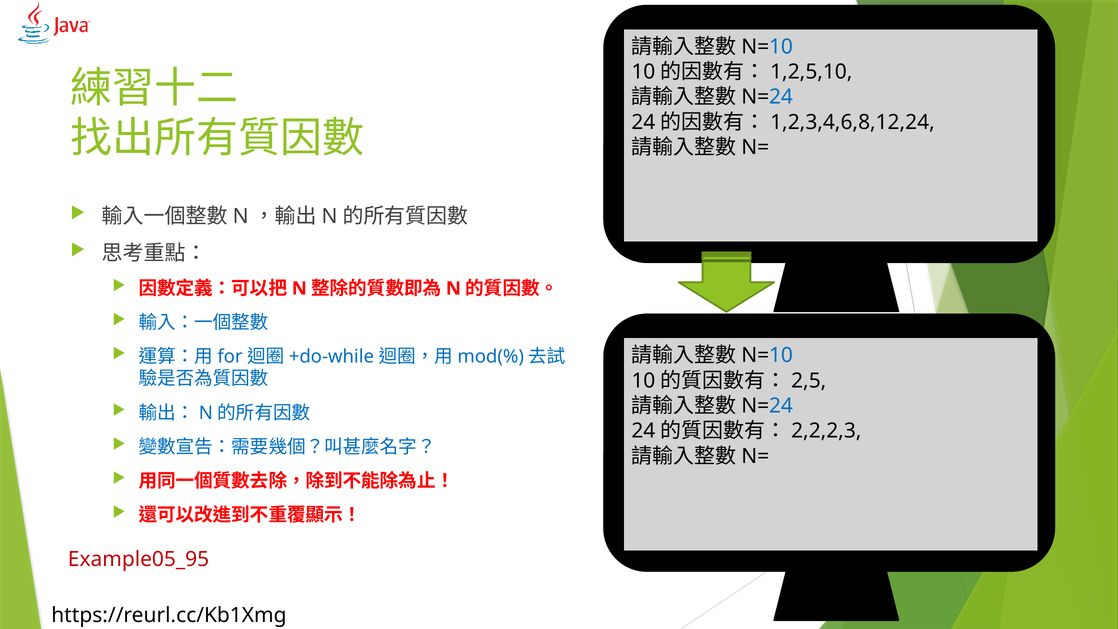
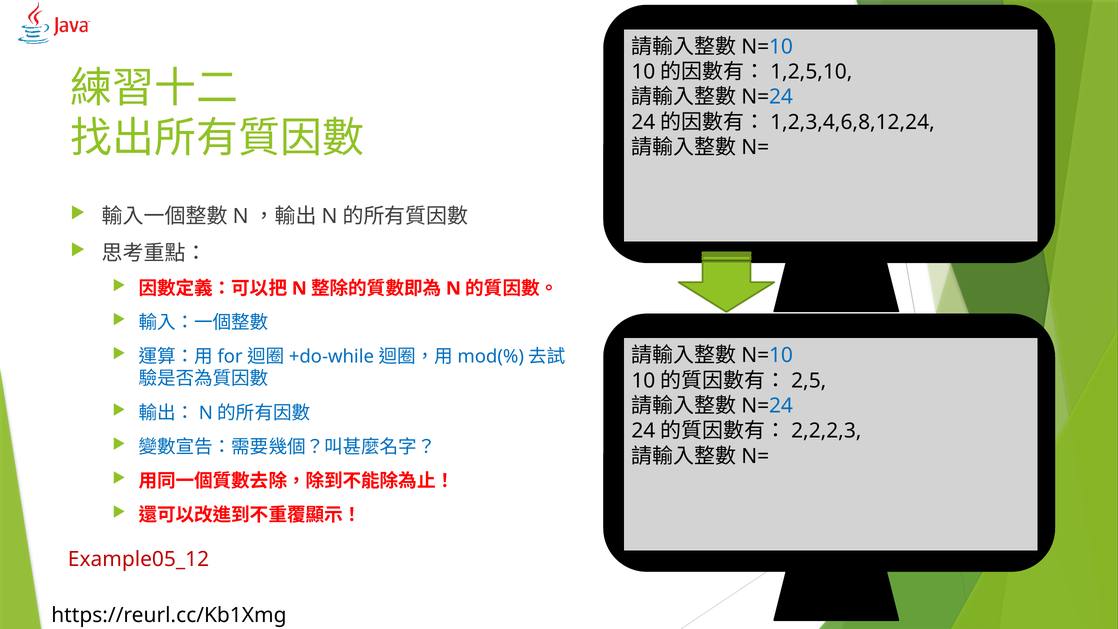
Example05_95: Example05_95 -> Example05_12 (139, 559)
